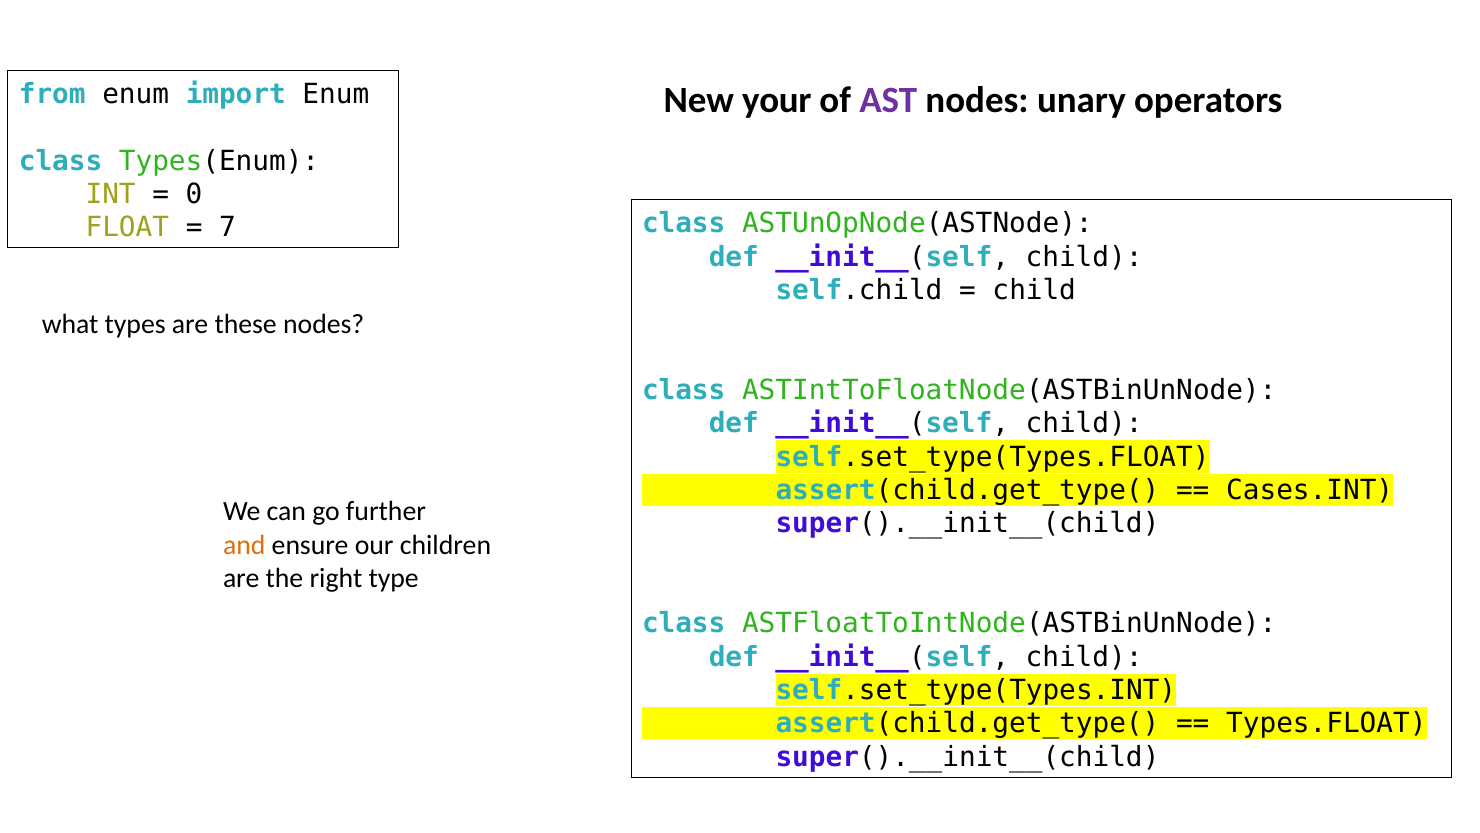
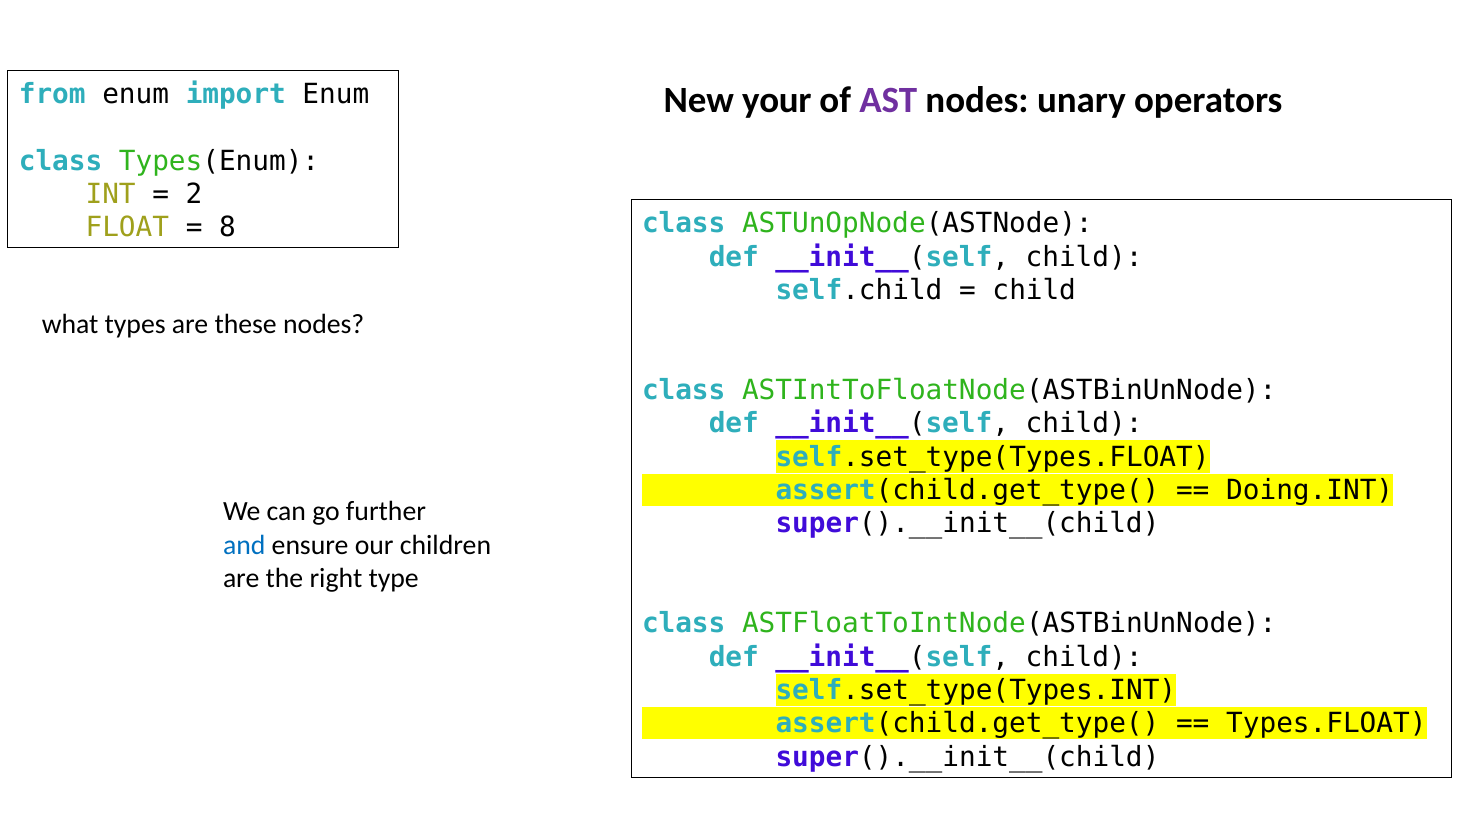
0: 0 -> 2 (194, 194)
7: 7 -> 8 (227, 228)
Cases.INT: Cases.INT -> Doing.INT (1310, 490)
and colour: orange -> blue (244, 545)
